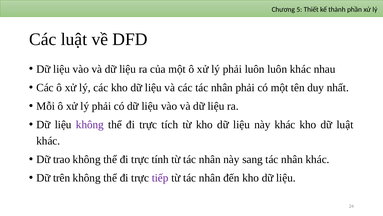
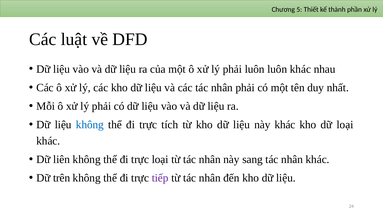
không colour: purple -> blue (90, 124)
dữ luật: luật -> loại (345, 124)
trao: trao -> liên (62, 159)
trực tính: tính -> loại (160, 159)
